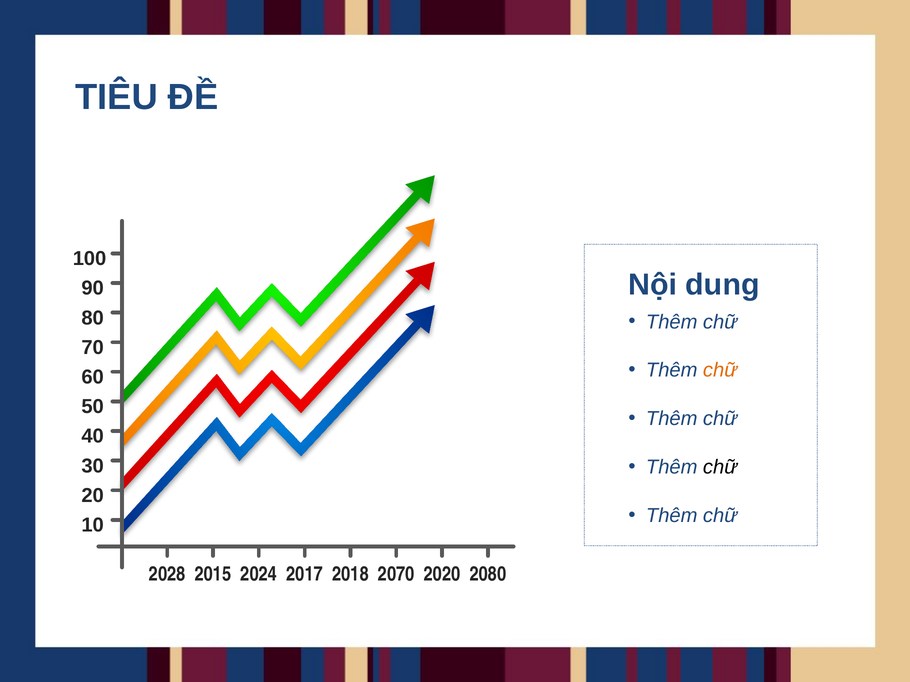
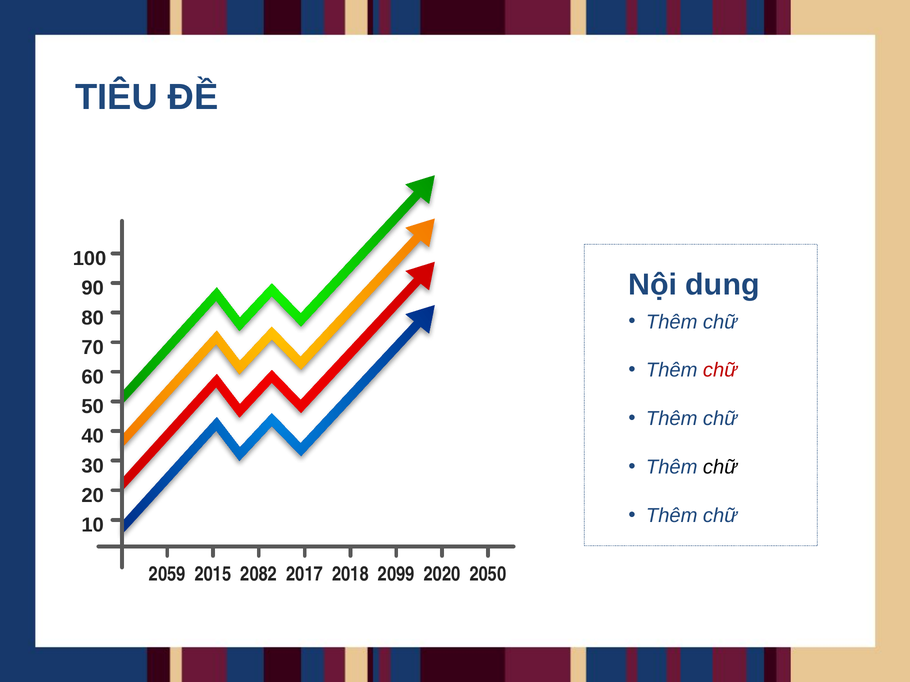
chữ colour: orange -> red (720, 371)
2028: 2028 -> 2059 (167, 574)
2024: 2024 -> 2082 (259, 574)
2070: 2070 -> 2099 (396, 574)
2080: 2080 -> 2050 (488, 574)
